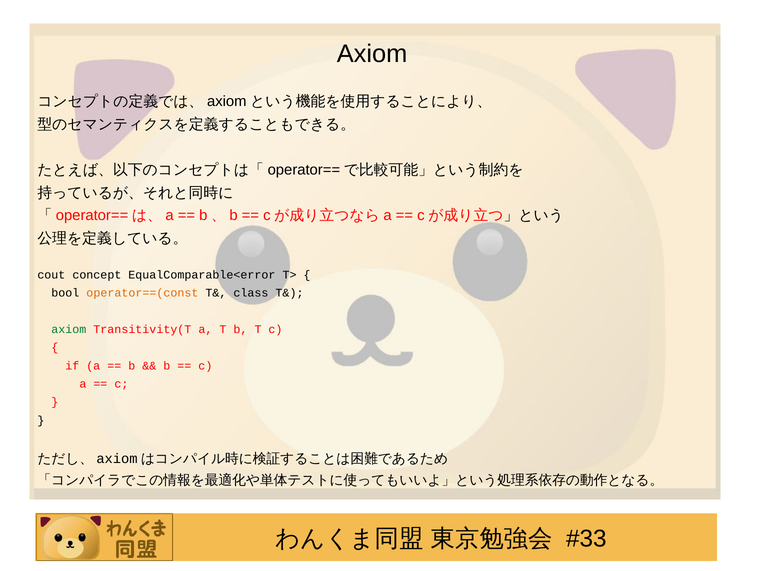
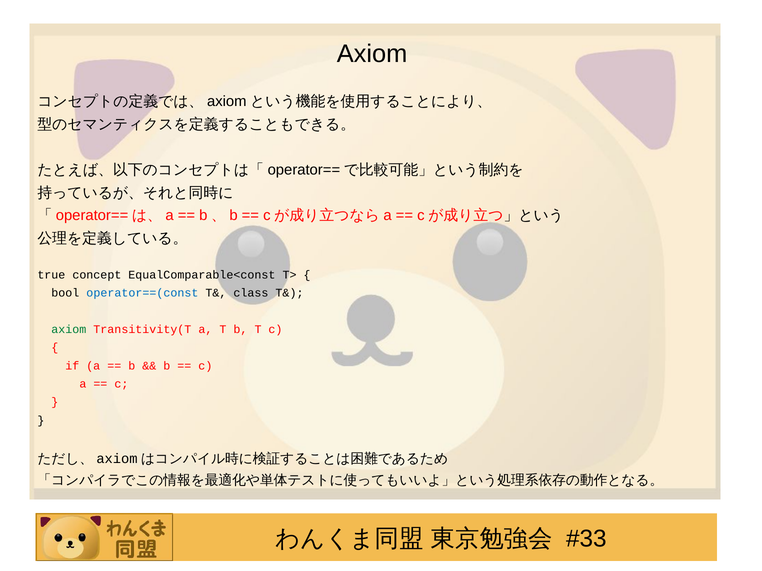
cout: cout -> true (51, 275)
EqualComparable<error: EqualComparable<error -> EqualComparable<const (202, 275)
operator==(const colour: orange -> blue (142, 293)
